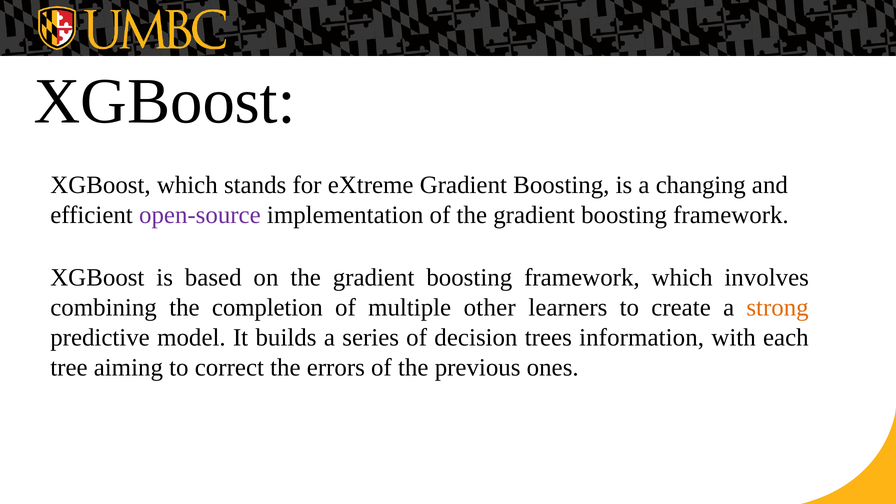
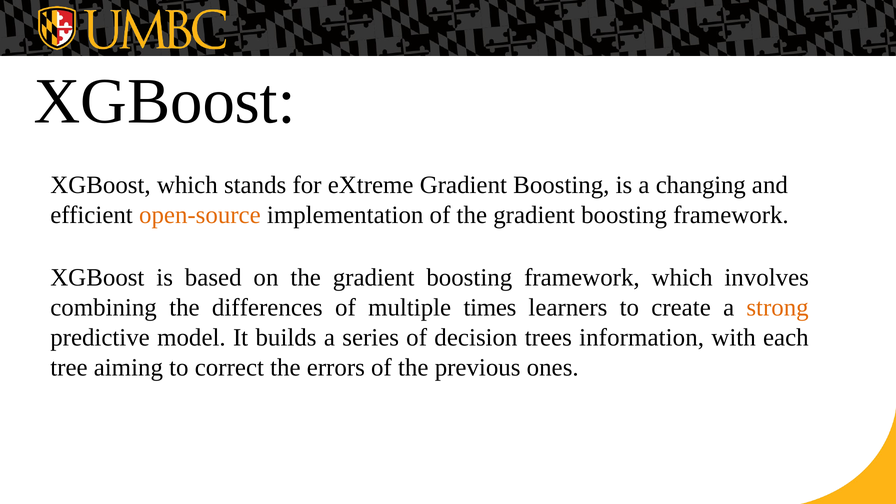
open-source colour: purple -> orange (200, 215)
completion: completion -> differences (267, 308)
other: other -> times (490, 308)
